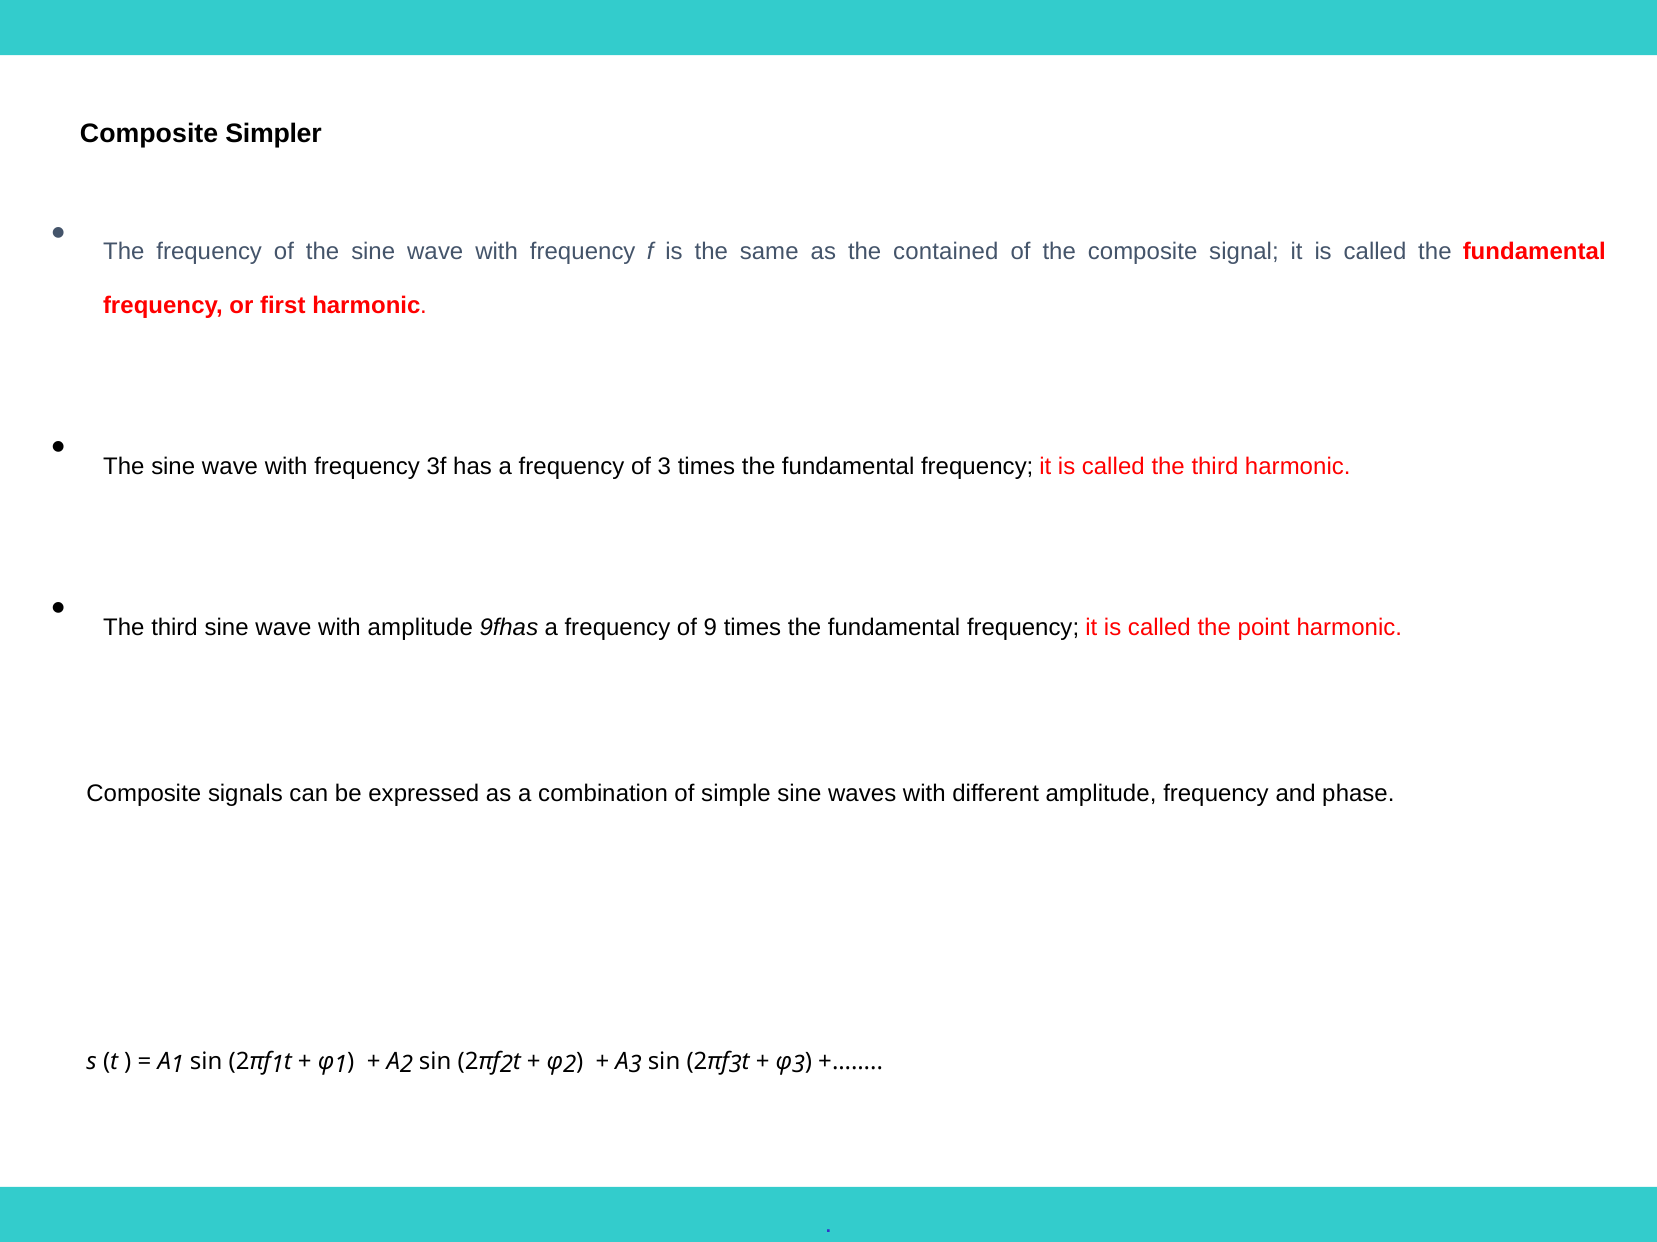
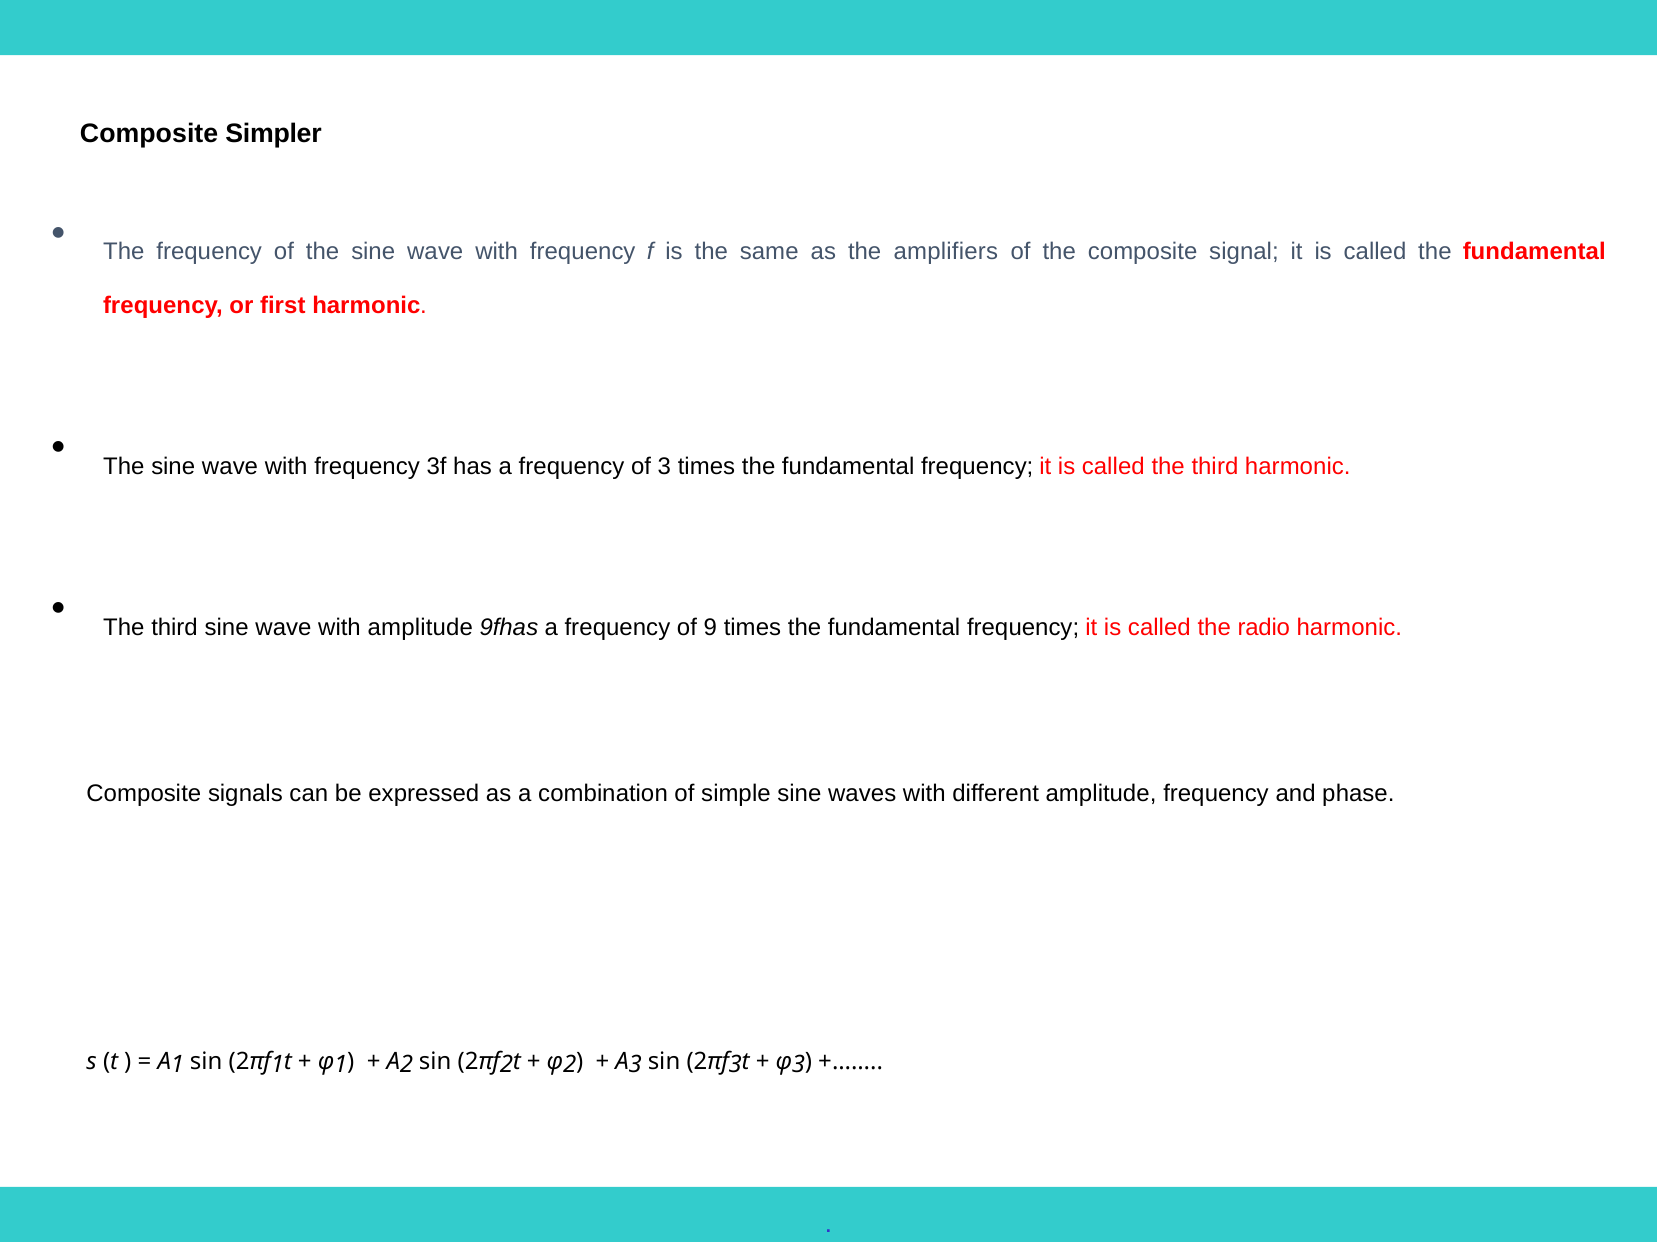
contained: contained -> amplifiers (946, 252)
point: point -> radio (1264, 627)
